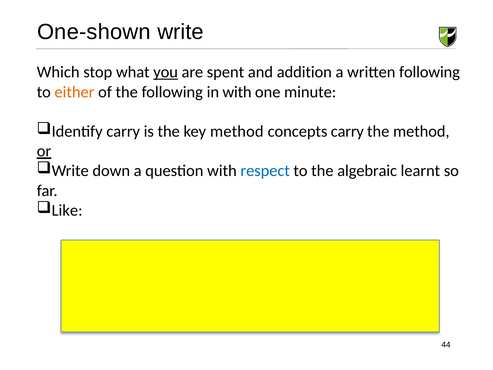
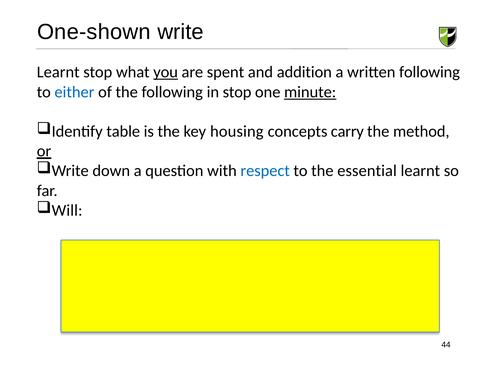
Which: Which -> Learnt (58, 72)
either colour: orange -> blue (74, 92)
in with: with -> stop (237, 92)
minute underline: none -> present (310, 92)
Identify carry: carry -> table (123, 131)
key method: method -> housing (237, 131)
algebraic: algebraic -> essential (367, 171)
Like: Like -> Will (67, 210)
